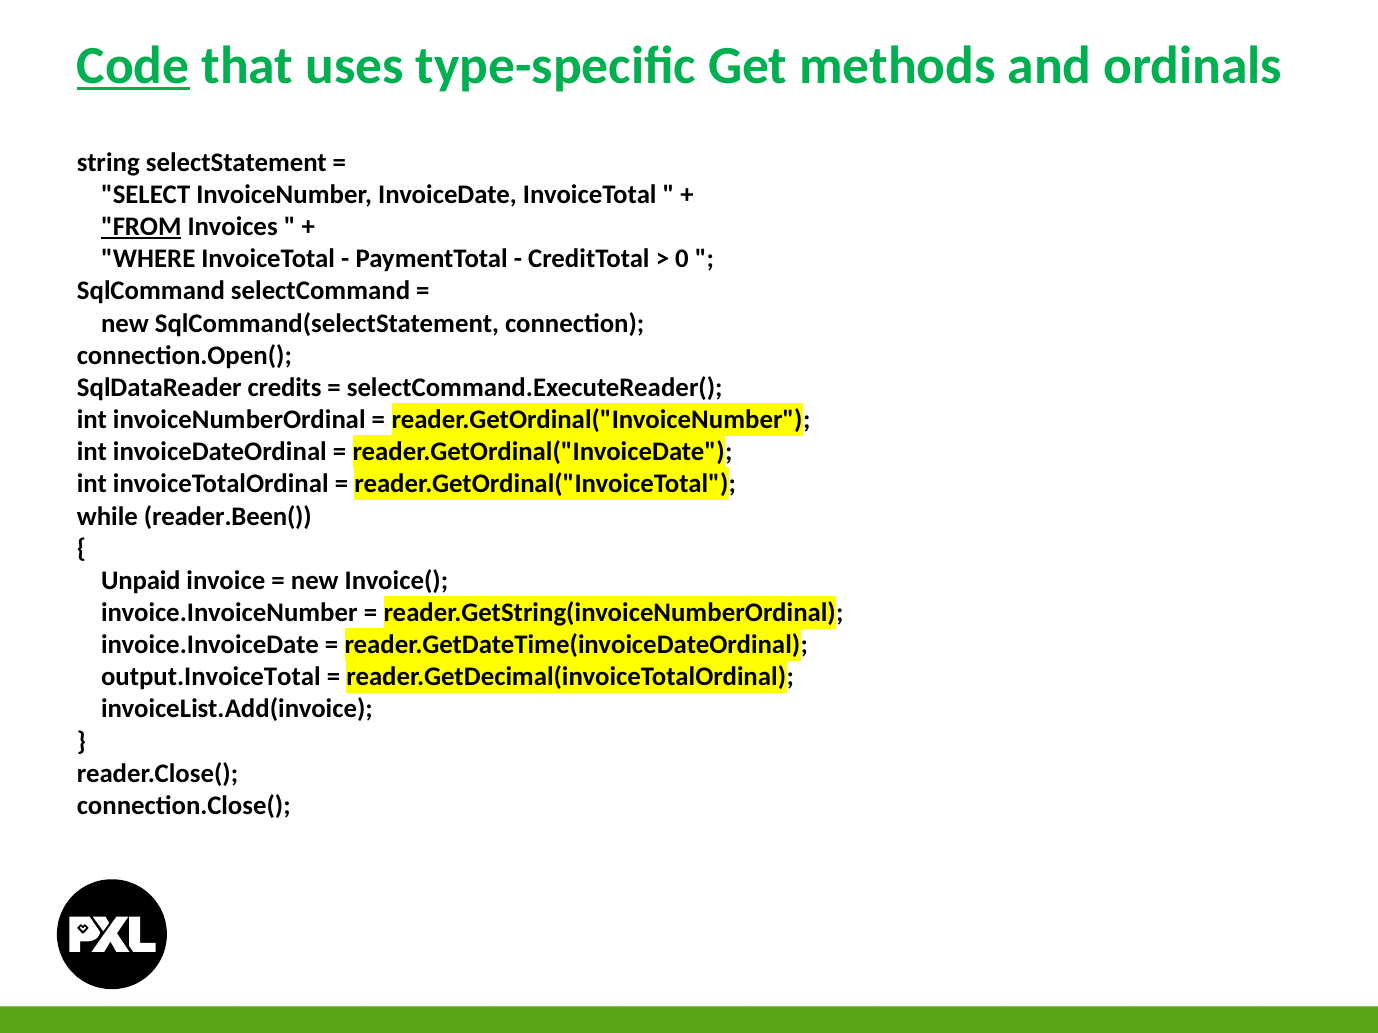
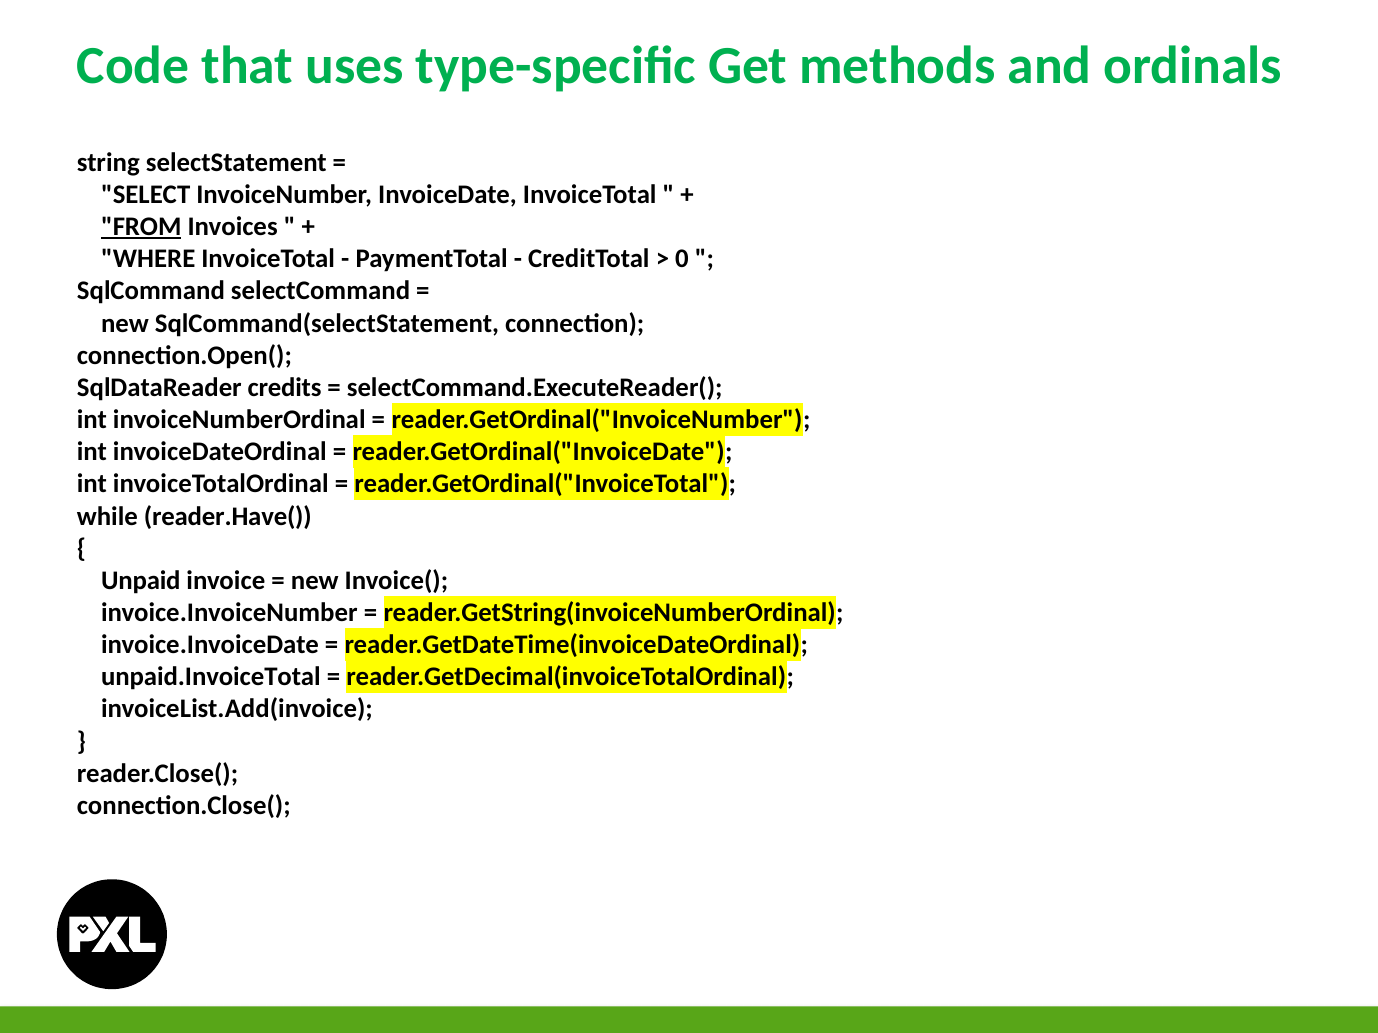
Code underline: present -> none (133, 66)
reader.Been(: reader.Been( -> reader.Have( (228, 516)
output.InvoiceTotal: output.InvoiceTotal -> unpaid.InvoiceTotal (211, 677)
